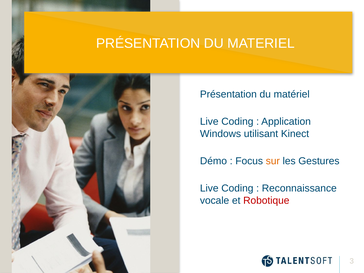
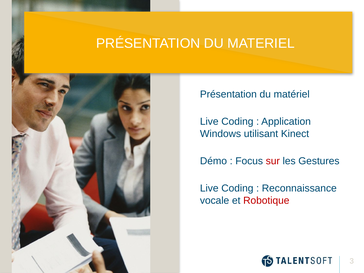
sur colour: orange -> red (273, 161)
